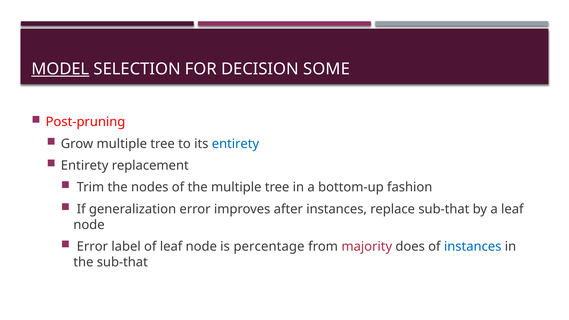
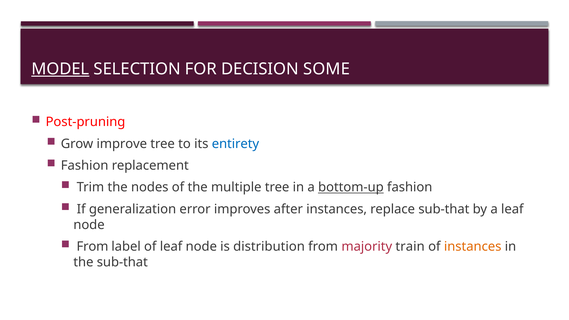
Grow multiple: multiple -> improve (122, 144)
Entirety: Entirety -> Fashion (85, 166)
bottom-up underline: none -> present (351, 187)
Error: Error -> From (92, 247)
percentage: percentage -> distribution (269, 247)
does: does -> train (410, 247)
instances colour: blue -> orange (473, 247)
